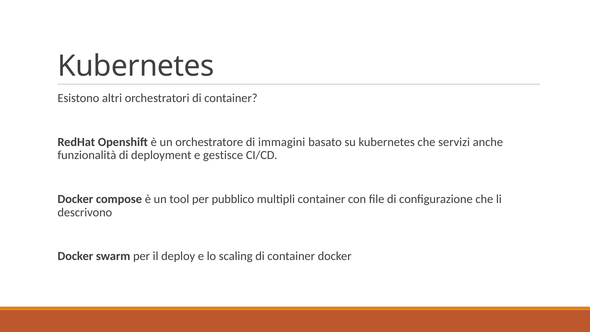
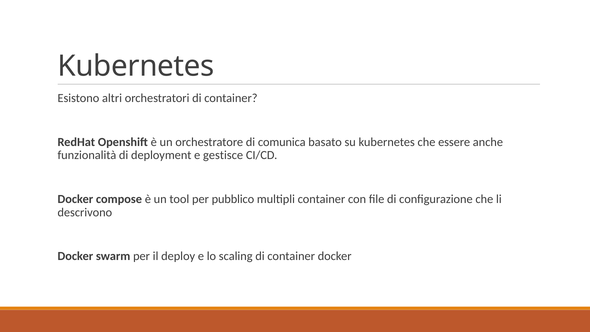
immagini: immagini -> comunica (282, 142)
servizi: servizi -> essere (454, 142)
